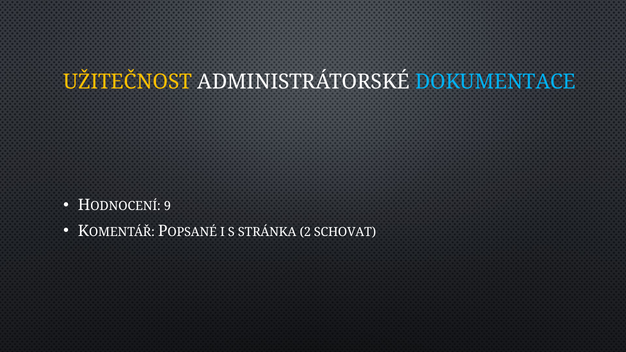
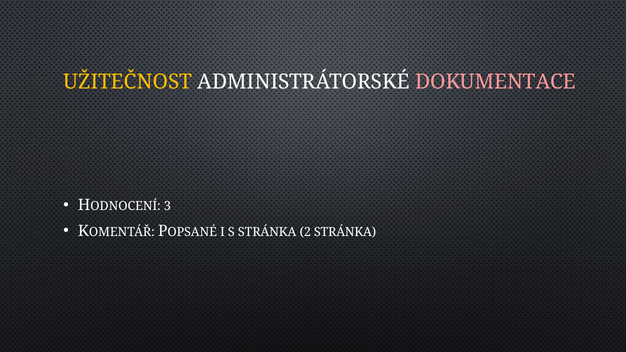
DOKUMENTACE colour: light blue -> pink (495, 82)
9: 9 -> 3 (167, 206)
2 SCHOVAT: SCHOVAT -> STRÁNKA (345, 232)
